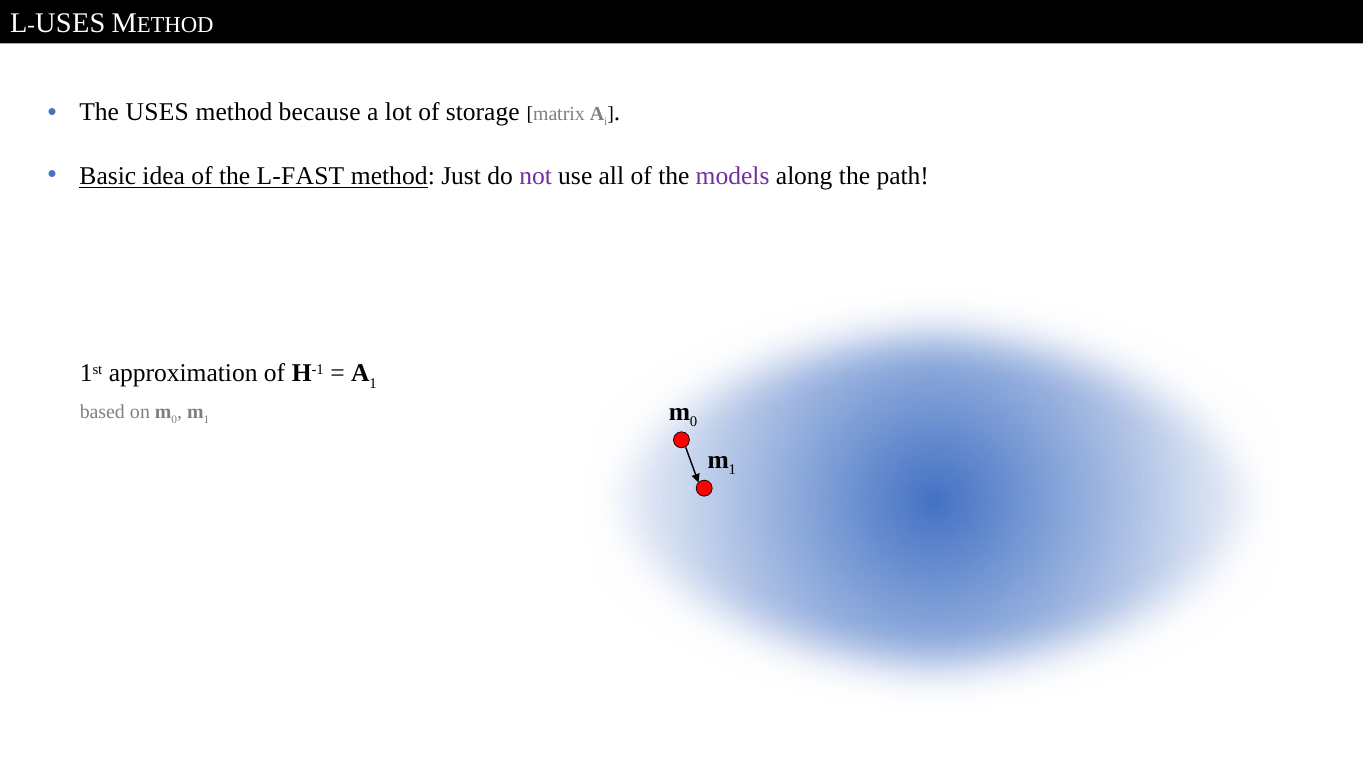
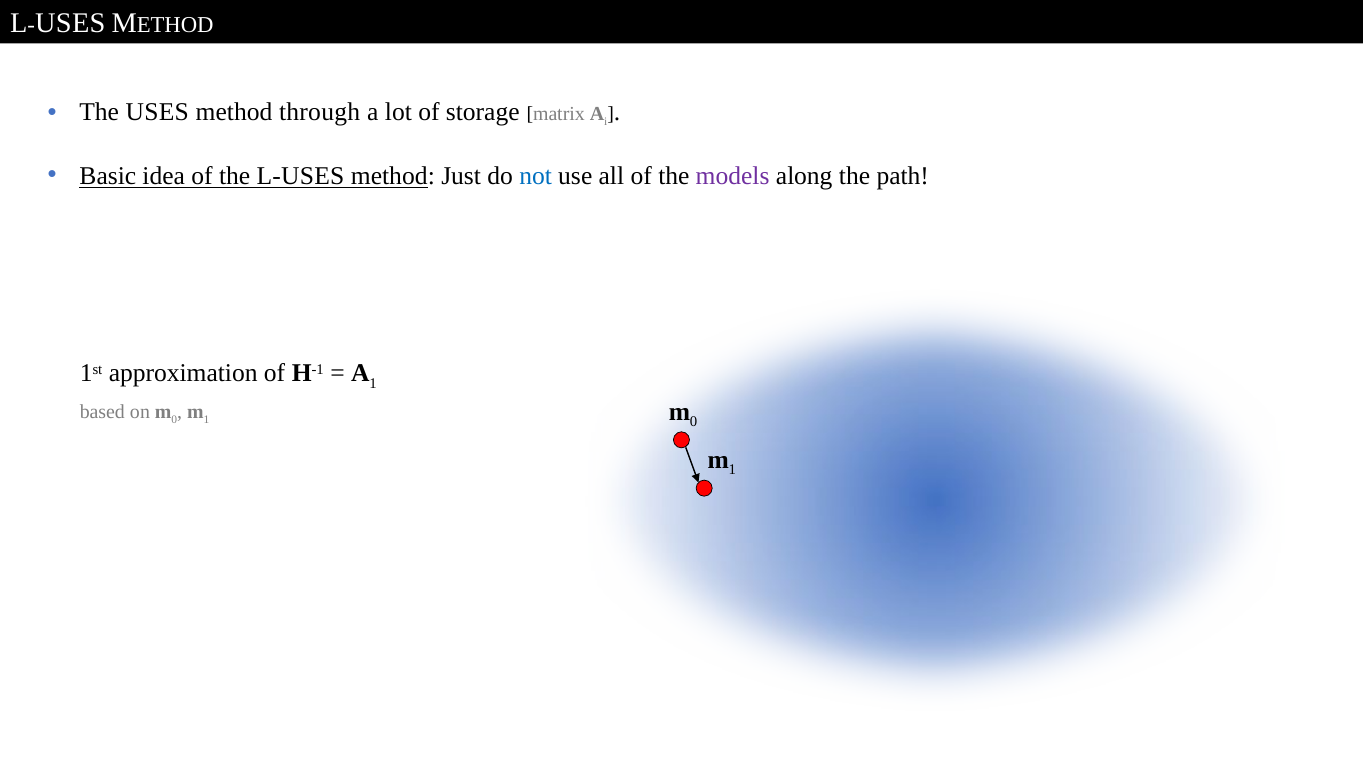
because: because -> through (320, 112)
L-FAST: L-FAST -> L-USES (300, 176)
not colour: purple -> blue (536, 176)
